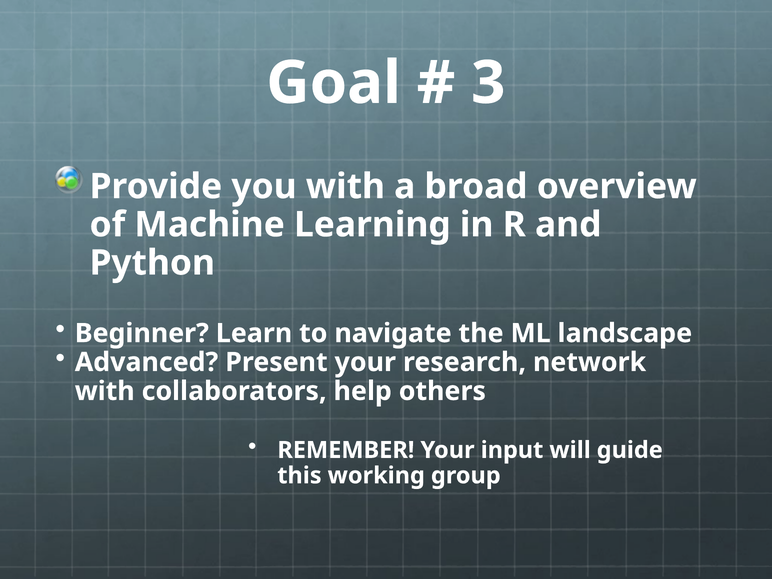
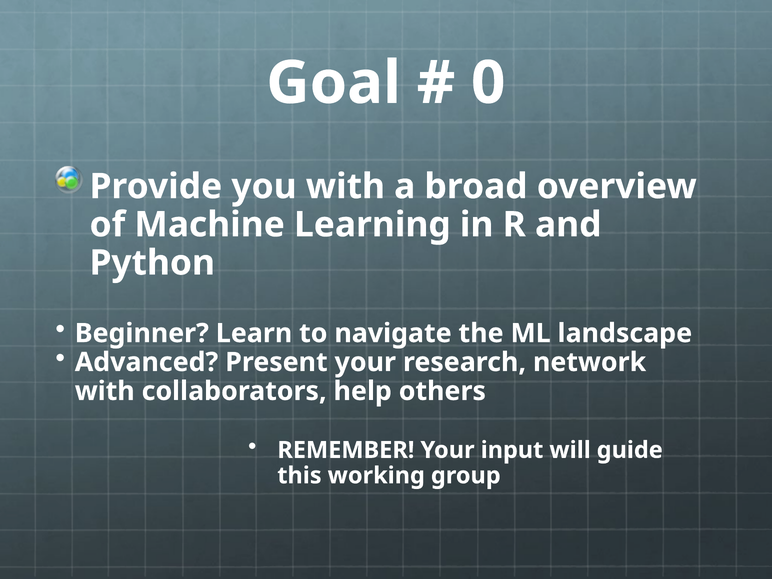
3: 3 -> 0 (488, 83)
